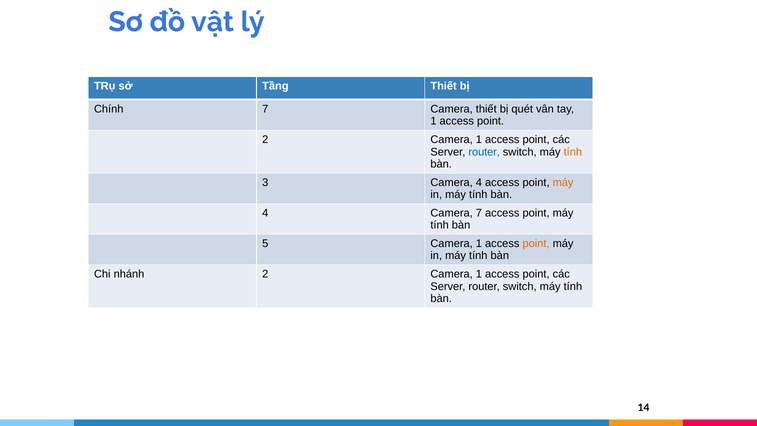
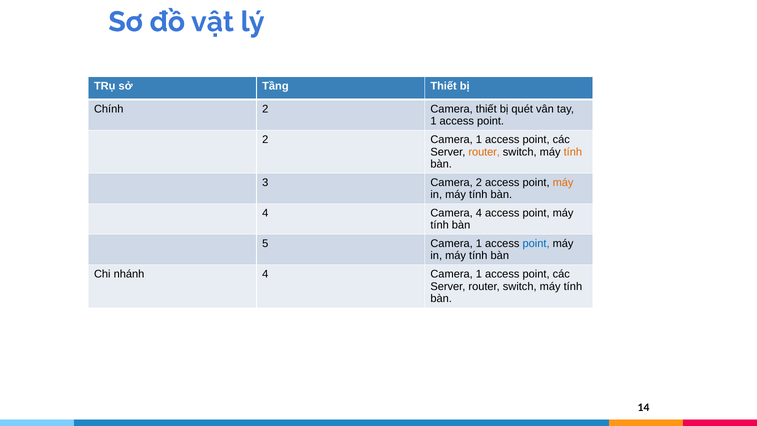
Chính 7: 7 -> 2 (265, 109)
router colour: blue -> orange (484, 152)
Camera 4: 4 -> 2 (479, 182)
Camera 7: 7 -> 4 (479, 213)
point colour: orange -> blue (536, 243)
nhánh 2: 2 -> 4 (265, 274)
